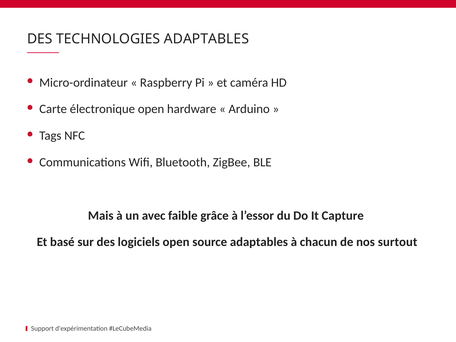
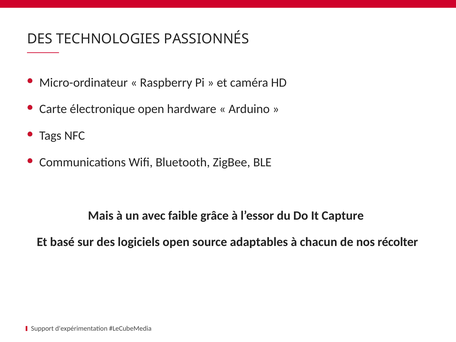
TECHNOLOGIES ADAPTABLES: ADAPTABLES -> PASSIONNÉS (206, 39)
surtout: surtout -> récolter (398, 242)
